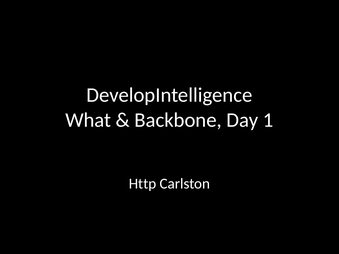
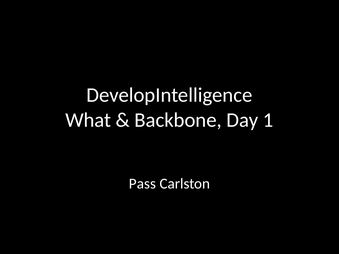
Http: Http -> Pass (142, 184)
